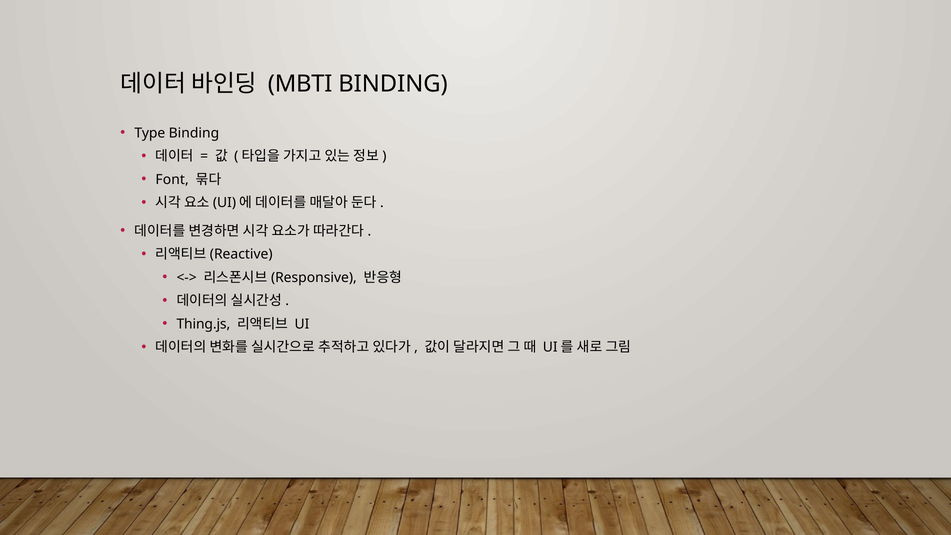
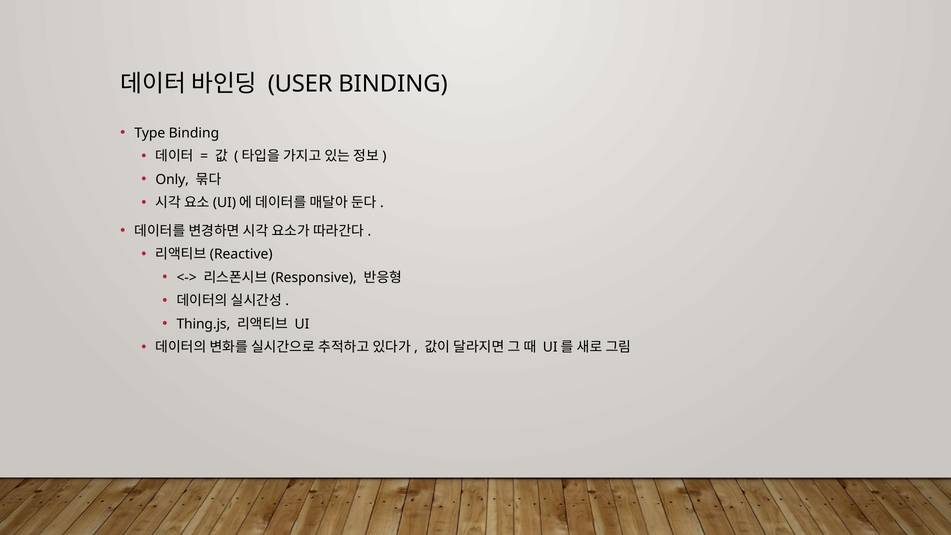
MBTI: MBTI -> USER (300, 84)
Font: Font -> Only (172, 180)
